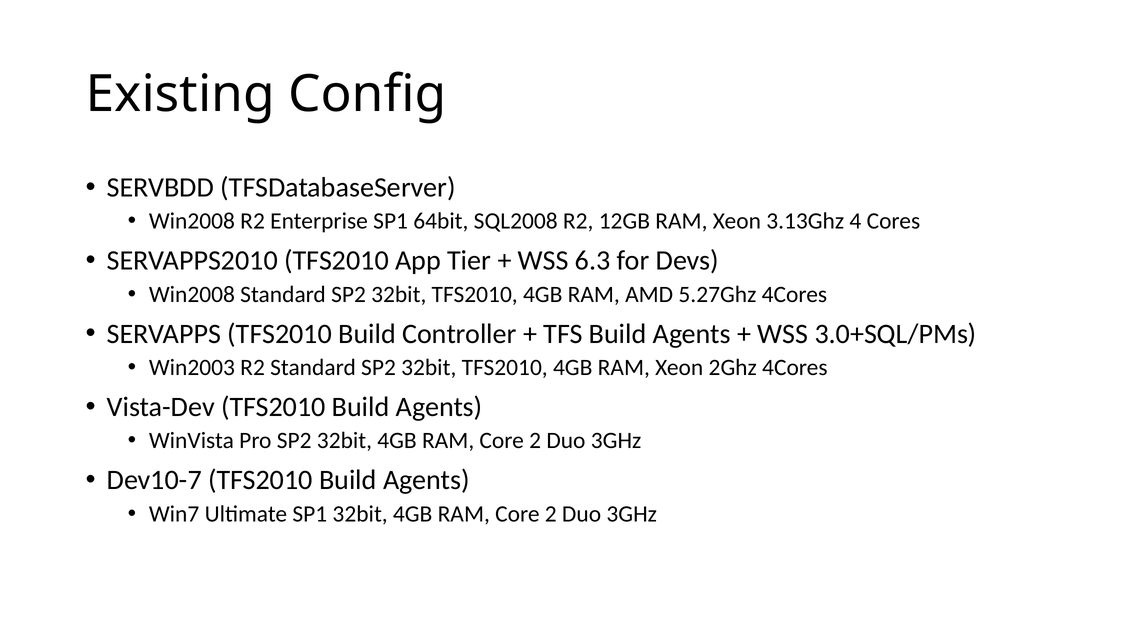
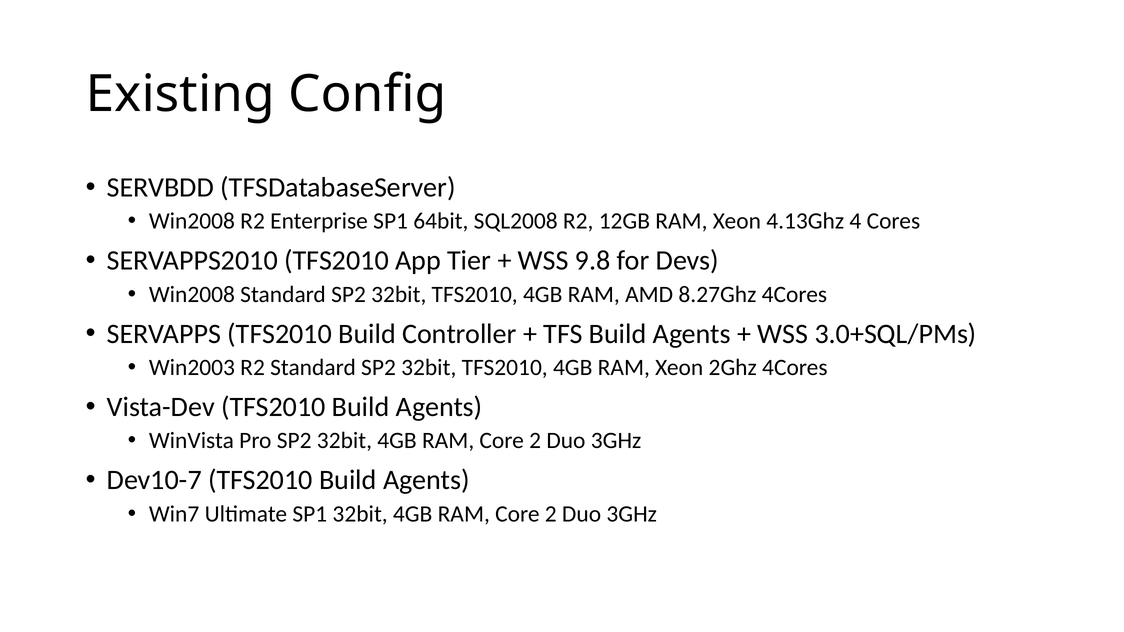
3.13Ghz: 3.13Ghz -> 4.13Ghz (805, 221)
6.3: 6.3 -> 9.8 (593, 261)
5.27Ghz: 5.27Ghz -> 8.27Ghz (717, 294)
